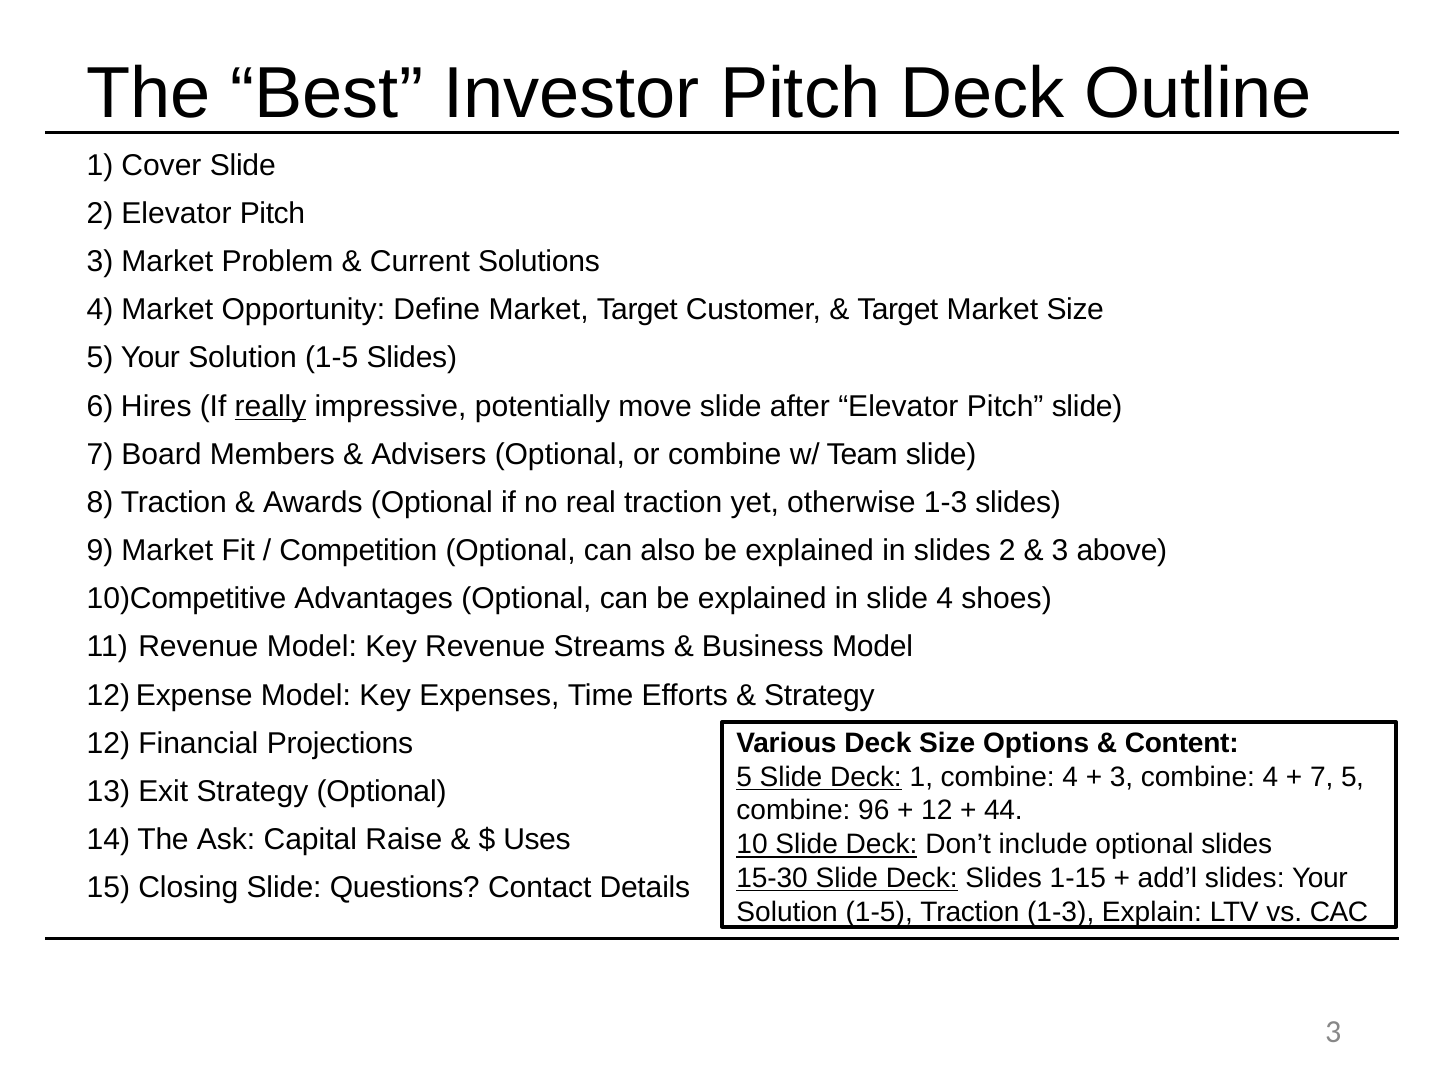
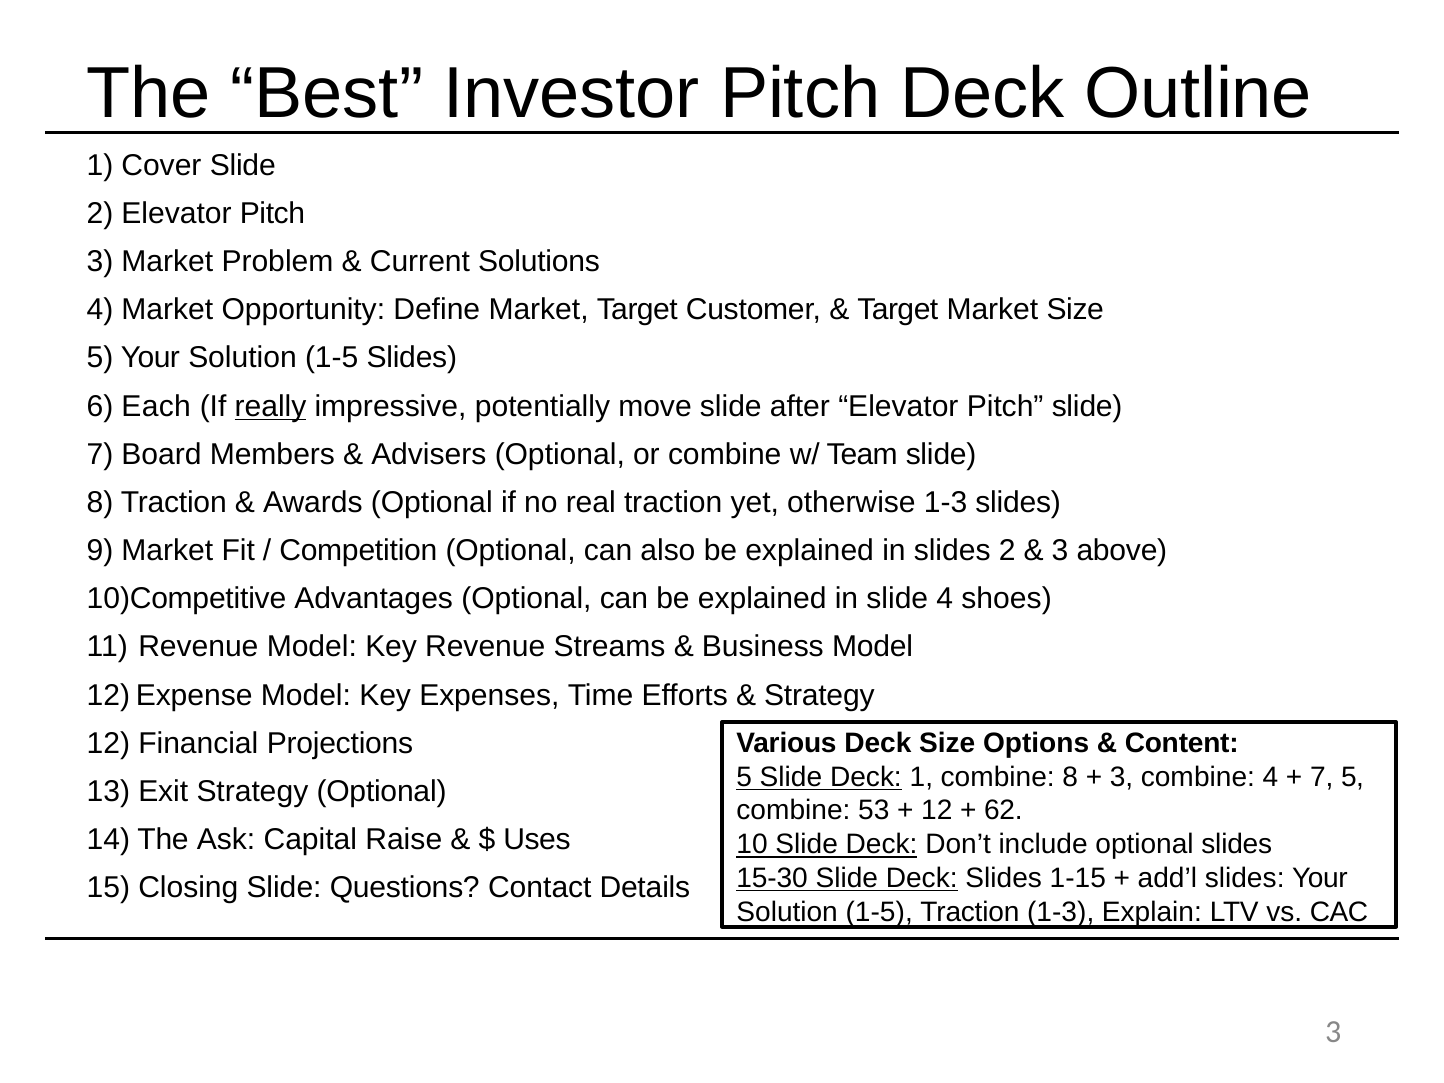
Hires: Hires -> Each (156, 406)
1 combine 4: 4 -> 8 (1070, 777)
96: 96 -> 53 (874, 811)
44: 44 -> 62 (1003, 811)
